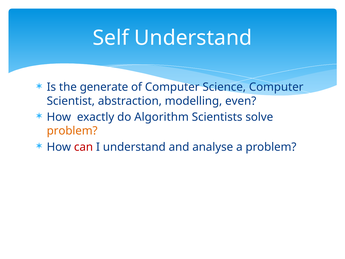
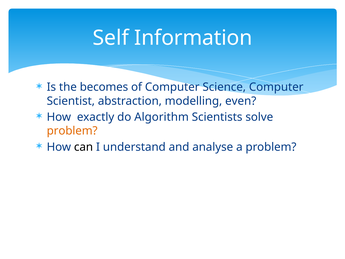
Self Understand: Understand -> Information (193, 38)
generate: generate -> becomes (104, 87)
can colour: red -> black (84, 147)
